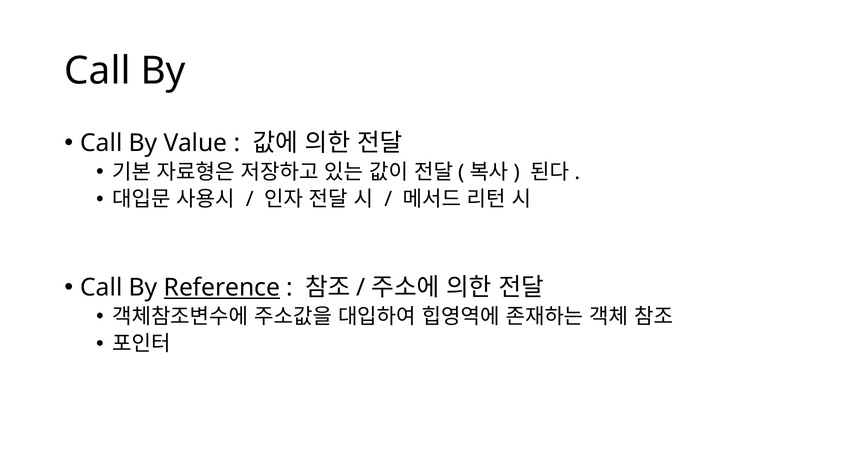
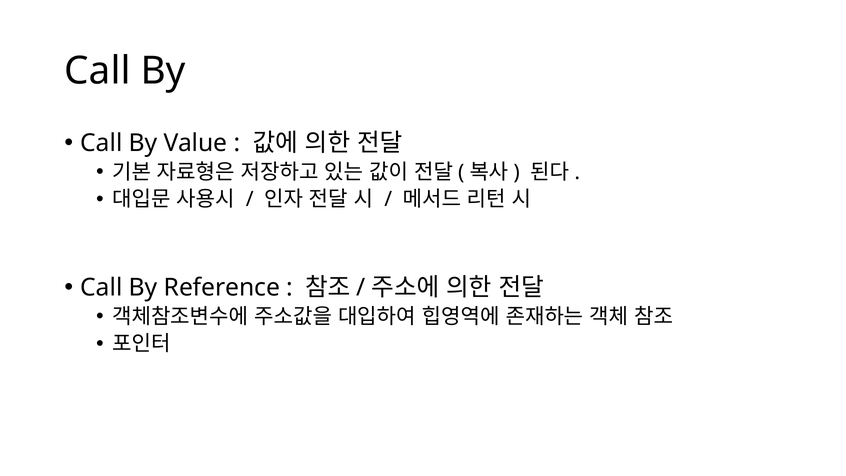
Reference underline: present -> none (222, 287)
